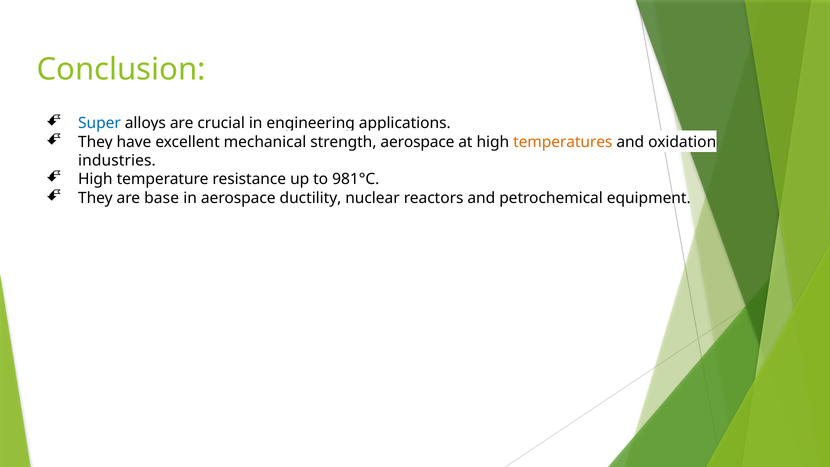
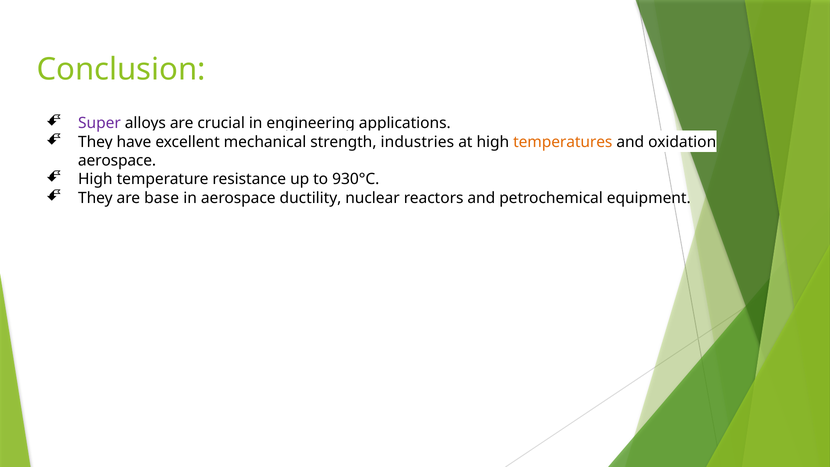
Super colour: blue -> purple (99, 123)
strength aerospace: aerospace -> industries (417, 142)
industries: industries -> aerospace (117, 161)
981°C: 981°C -> 930°C (356, 179)
